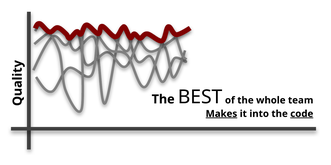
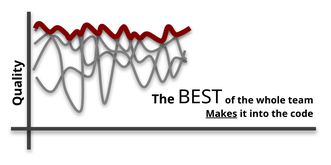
code underline: present -> none (302, 114)
